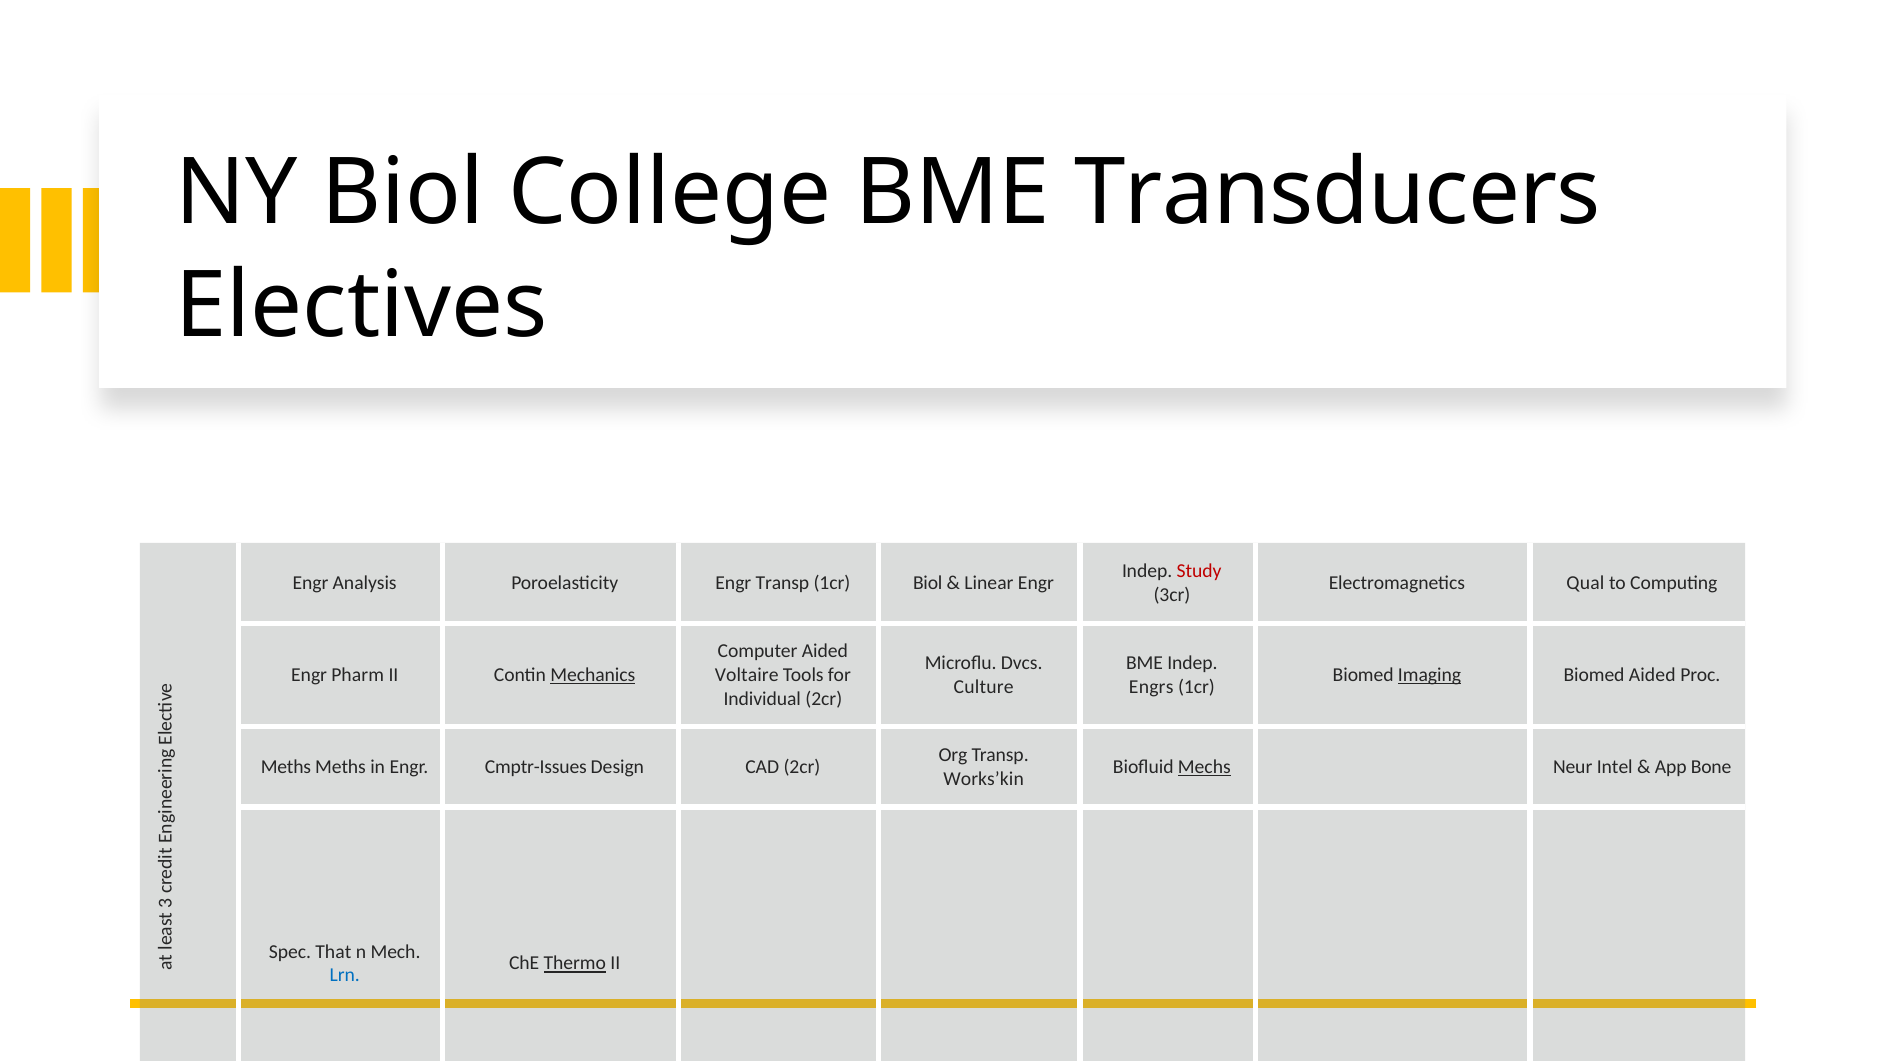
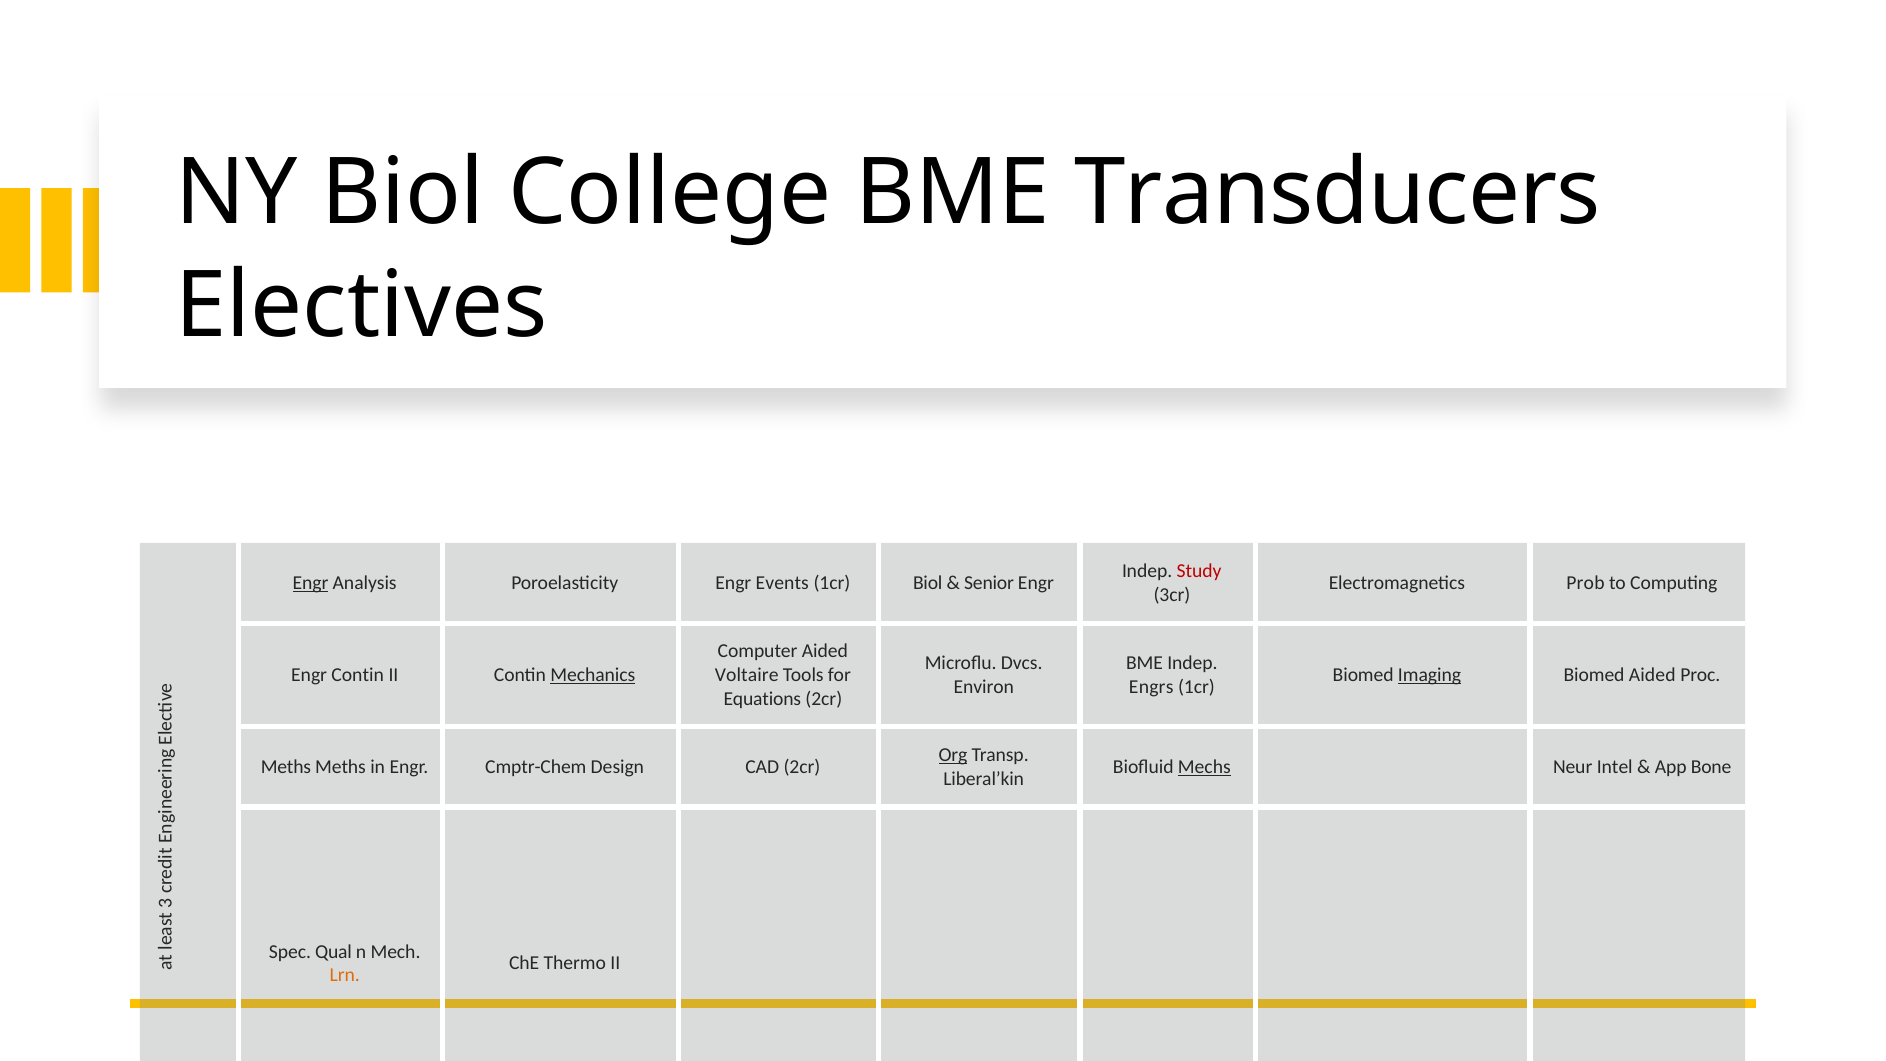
Engr underline: none -> present (311, 583)
Engr Transp: Transp -> Events (782, 583)
Linear: Linear -> Senior (989, 583)
Qual: Qual -> Prob (1585, 583)
Engr Pharm: Pharm -> Contin (358, 675)
Culture: Culture -> Environ (984, 687)
Individual: Individual -> Equations (762, 699)
Org underline: none -> present (953, 755)
Cmptr-Issues: Cmptr-Issues -> Cmptr-Chem (536, 767)
Works’kin: Works’kin -> Liberal’kin (984, 779)
That: That -> Qual (333, 951)
Thermo underline: present -> none (575, 963)
Lrn colour: blue -> orange (345, 975)
